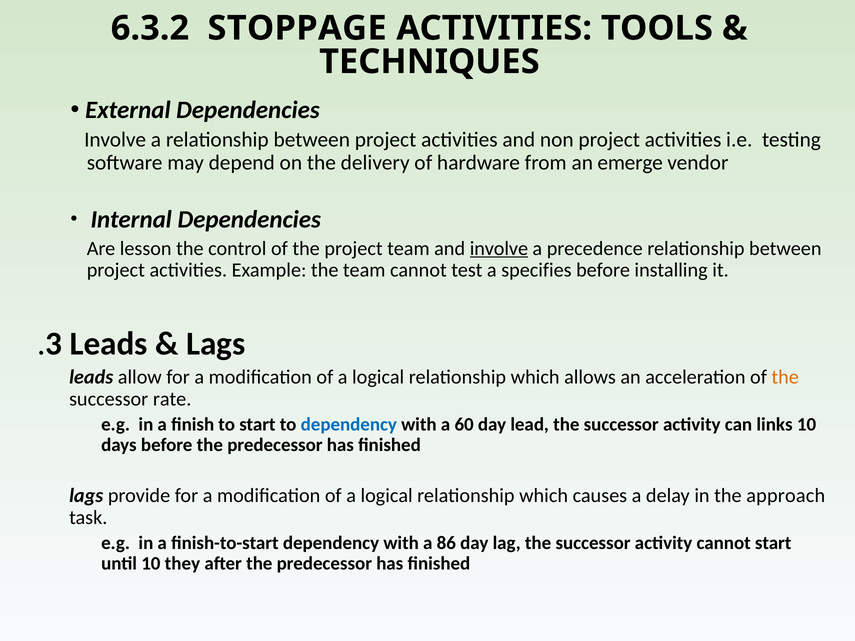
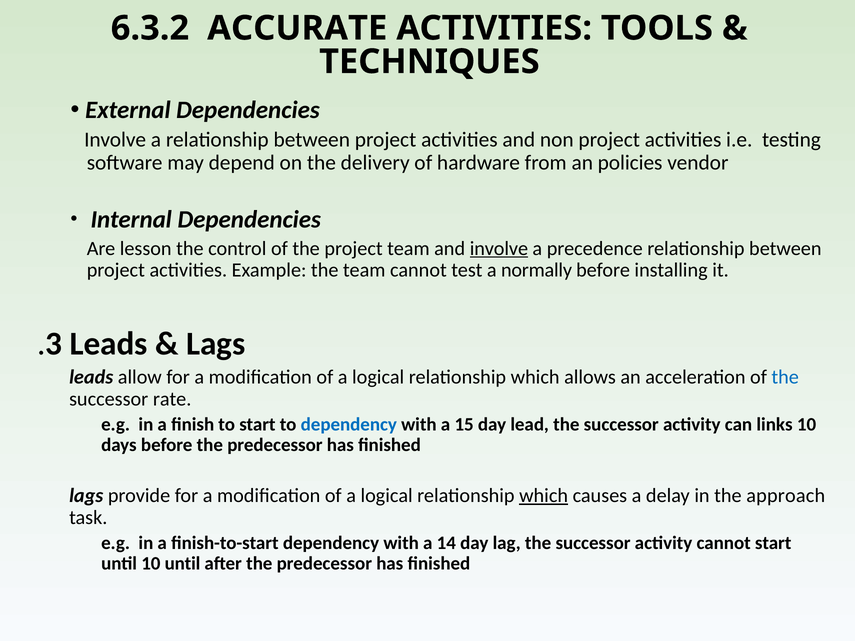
STOPPAGE: STOPPAGE -> ACCURATE (297, 28)
emerge: emerge -> policies (630, 163)
specifies: specifies -> normally (537, 270)
the colour: orange -> blue (785, 377)
60: 60 -> 15 (464, 425)
which underline: none -> present (544, 496)
86: 86 -> 14 (446, 543)
10 they: they -> until (183, 564)
